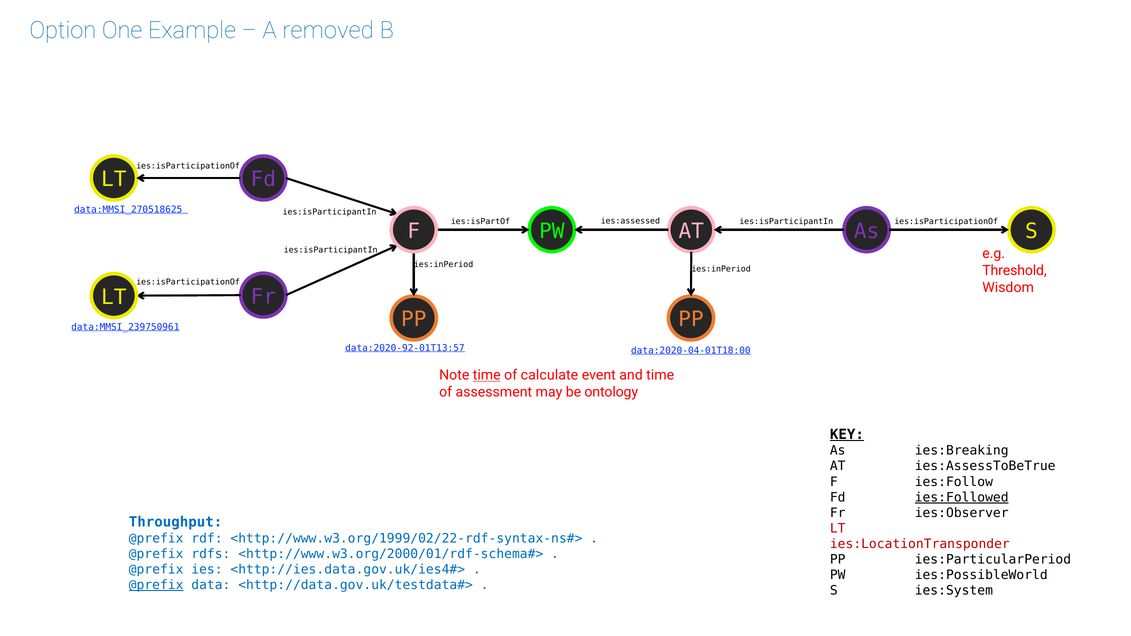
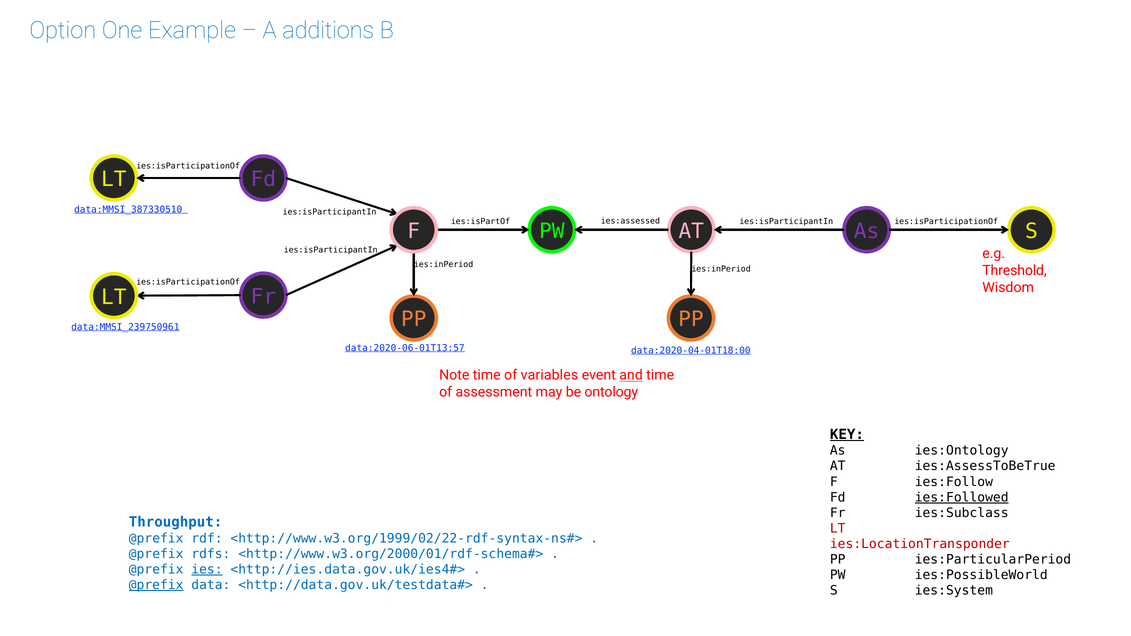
removed: removed -> additions (328, 31)
data:MMSI_270518625: data:MMSI_270518625 -> data:MMSI_387330510 (128, 210)
data:2020-92-01T13:57: data:2020-92-01T13:57 -> data:2020-06-01T13:57 (405, 348)
time underline: present -> none (487, 375)
calculate: calculate -> variables (549, 375)
and underline: none -> present (631, 375)
ies:Breaking: ies:Breaking -> ies:Ontology (962, 451)
ies:Observer: ies:Observer -> ies:Subclass (962, 513)
ies underline: none -> present (207, 570)
